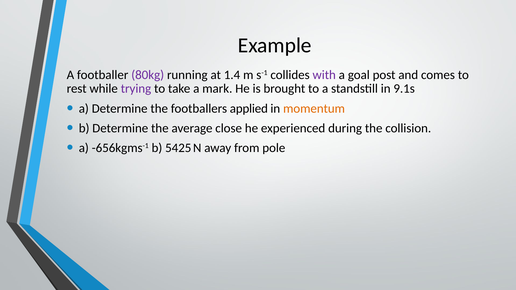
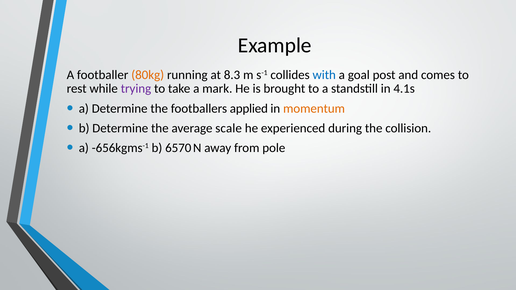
80kg colour: purple -> orange (148, 75)
1.4: 1.4 -> 8.3 (232, 75)
with colour: purple -> blue (324, 75)
9.1s: 9.1s -> 4.1s (404, 89)
close: close -> scale (229, 128)
5425: 5425 -> 6570 (178, 148)
